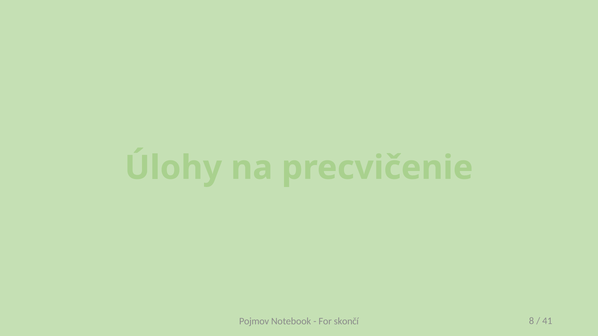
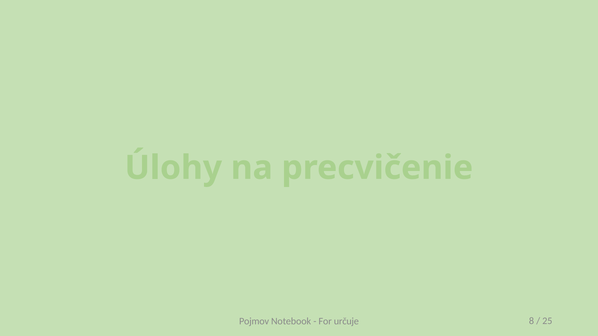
skončí: skončí -> určuje (346, 321)
41: 41 -> 25 (547, 321)
